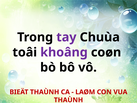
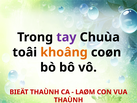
khoâng colour: purple -> orange (64, 52)
